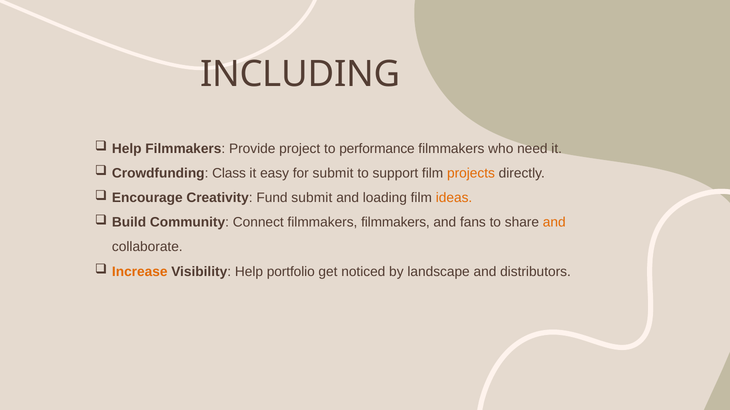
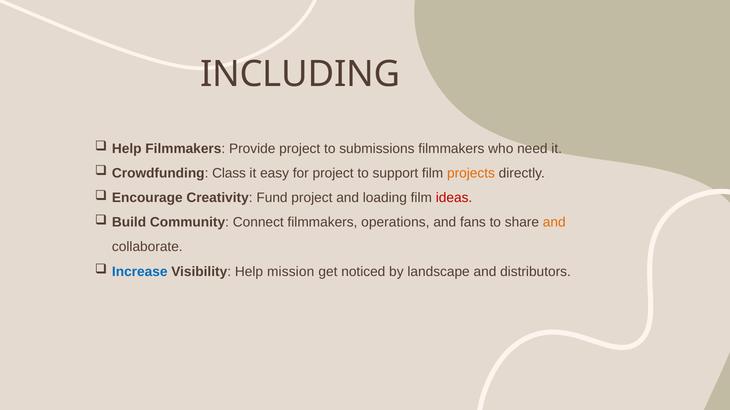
performance: performance -> submissions (377, 149)
for submit: submit -> project (333, 173)
Fund submit: submit -> project (312, 198)
ideas colour: orange -> red (454, 198)
filmmakers filmmakers: filmmakers -> operations (395, 223)
Increase colour: orange -> blue (140, 272)
portfolio: portfolio -> mission (291, 272)
